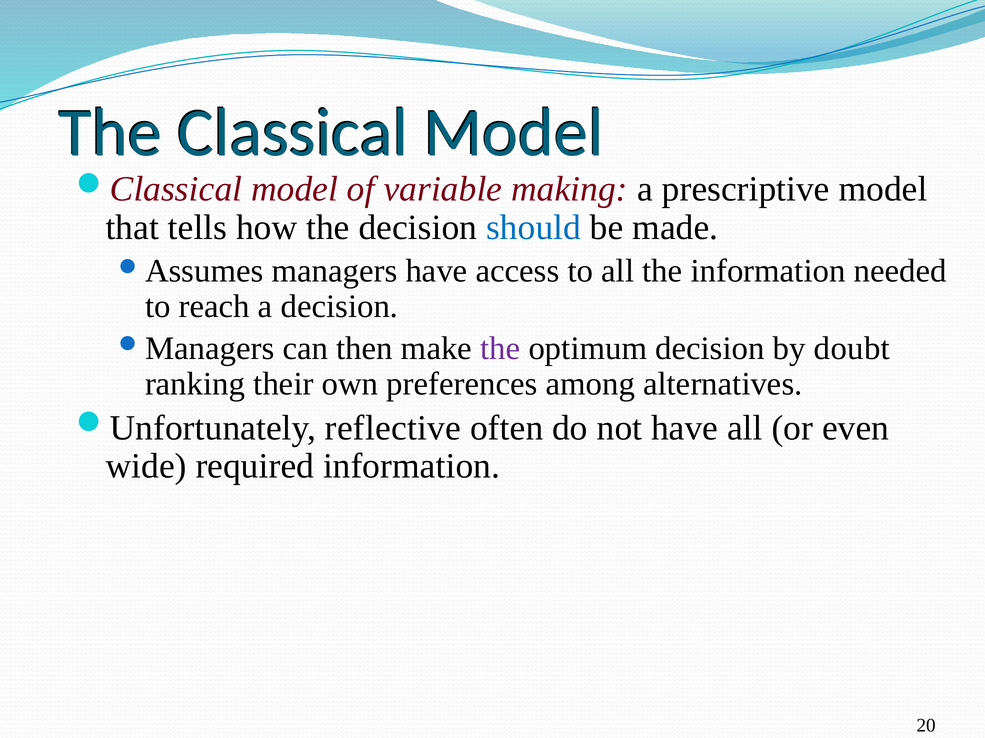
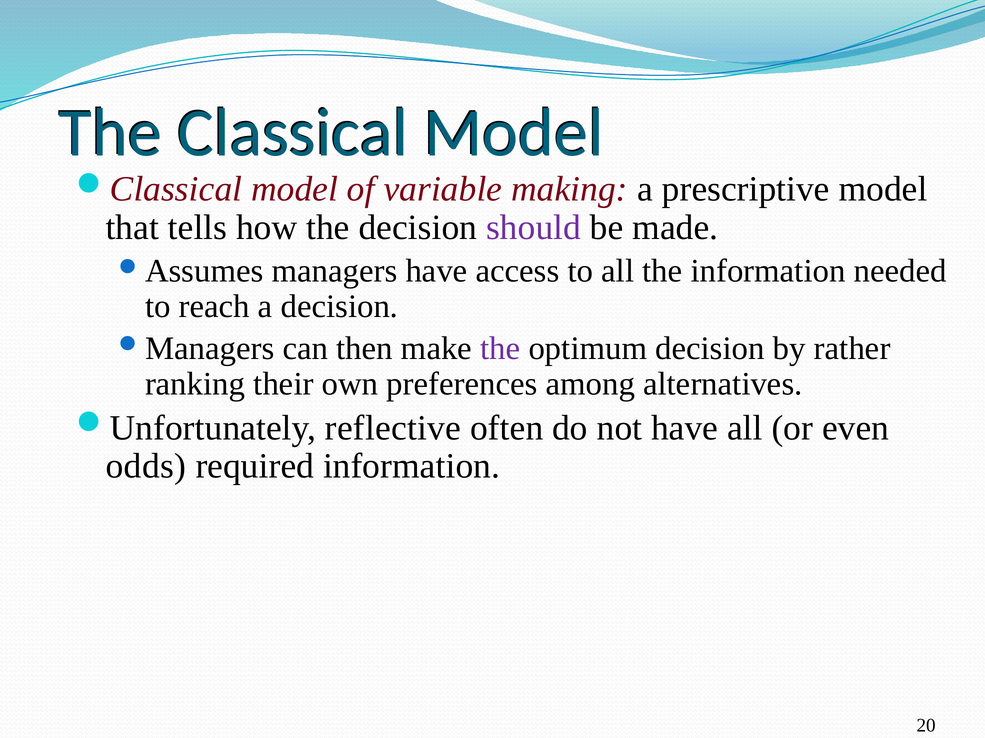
should colour: blue -> purple (534, 228)
doubt: doubt -> rather (852, 349)
wide: wide -> odds (146, 467)
